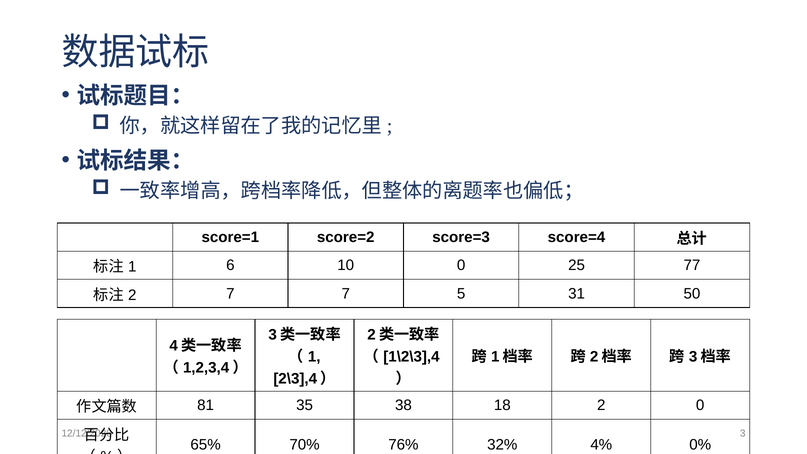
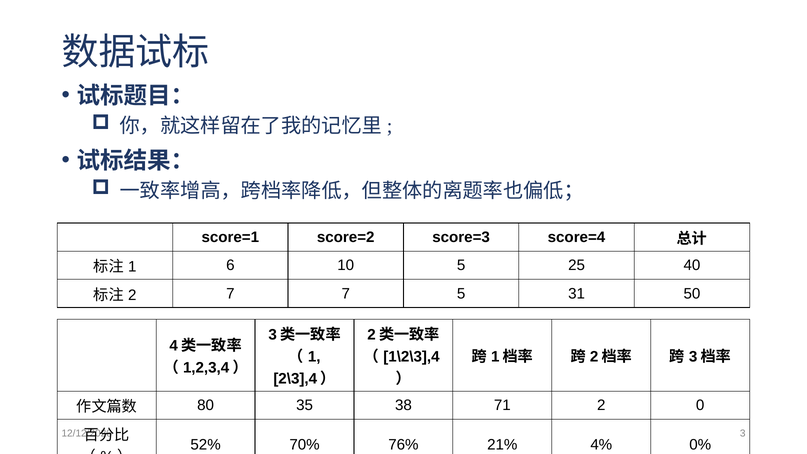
10 0: 0 -> 5 (461, 265)
77: 77 -> 40 (692, 265)
81: 81 -> 80 (206, 405)
18: 18 -> 71 (502, 405)
65%: 65% -> 52% (206, 445)
32%: 32% -> 21% (502, 445)
